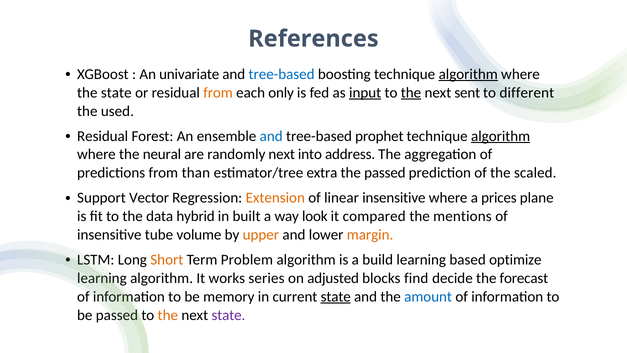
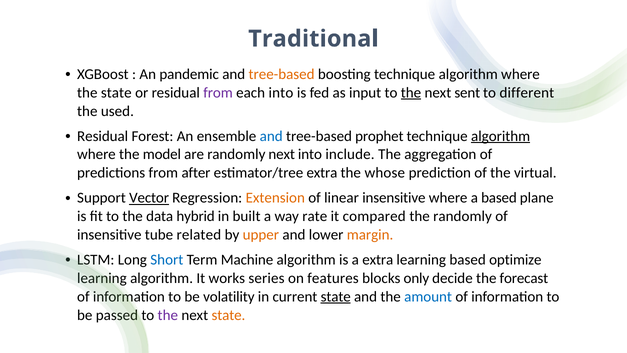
References: References -> Traditional (313, 39)
univariate: univariate -> pandemic (189, 74)
tree-based colour: blue -> orange (282, 74)
algorithm underline: present -> none (468, 74)
from colour: orange -> purple (218, 93)
each only: only -> into (281, 93)
input underline: present -> none (365, 93)
neural: neural -> model (162, 154)
address: address -> include (350, 154)
than: than -> after (196, 173)
the passed: passed -> whose (385, 173)
scaled: scaled -> virtual (535, 173)
Vector underline: none -> present (149, 198)
a prices: prices -> based (499, 198)
look: look -> rate (315, 216)
the mentions: mentions -> randomly (462, 216)
volume: volume -> related (199, 235)
Short colour: orange -> blue (167, 260)
Problem: Problem -> Machine (247, 260)
a build: build -> extra (378, 260)
adjusted: adjusted -> features (333, 278)
find: find -> only (416, 278)
memory: memory -> volatility (229, 296)
the colour: orange -> purple (168, 315)
state colour: purple -> orange (228, 315)
